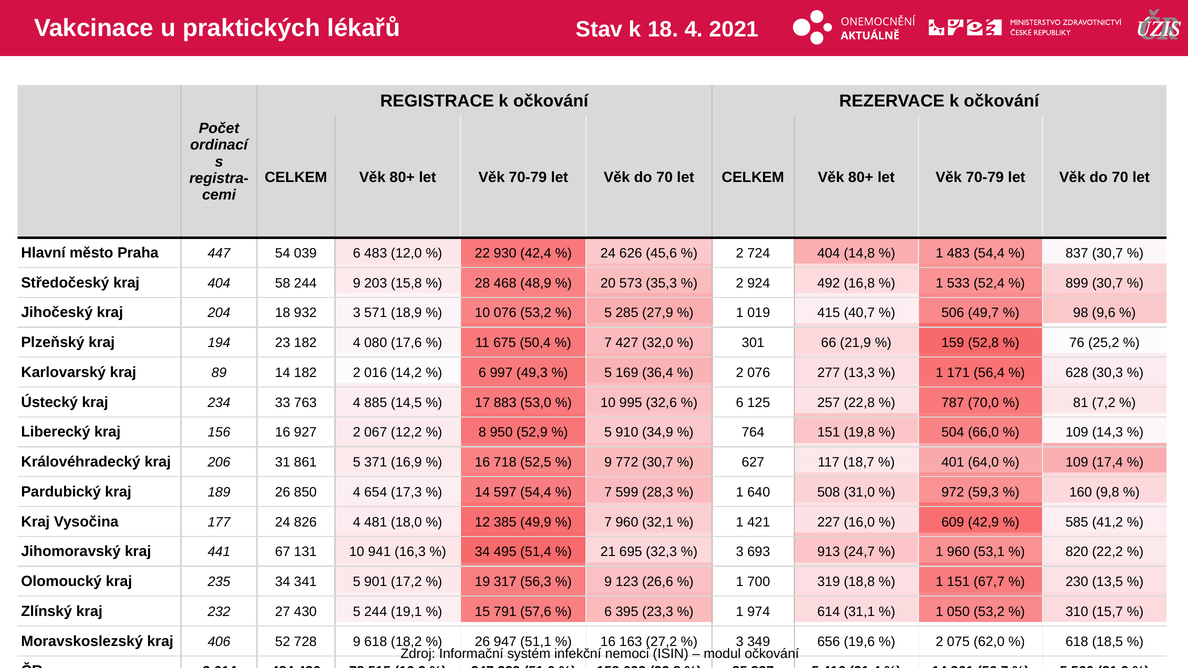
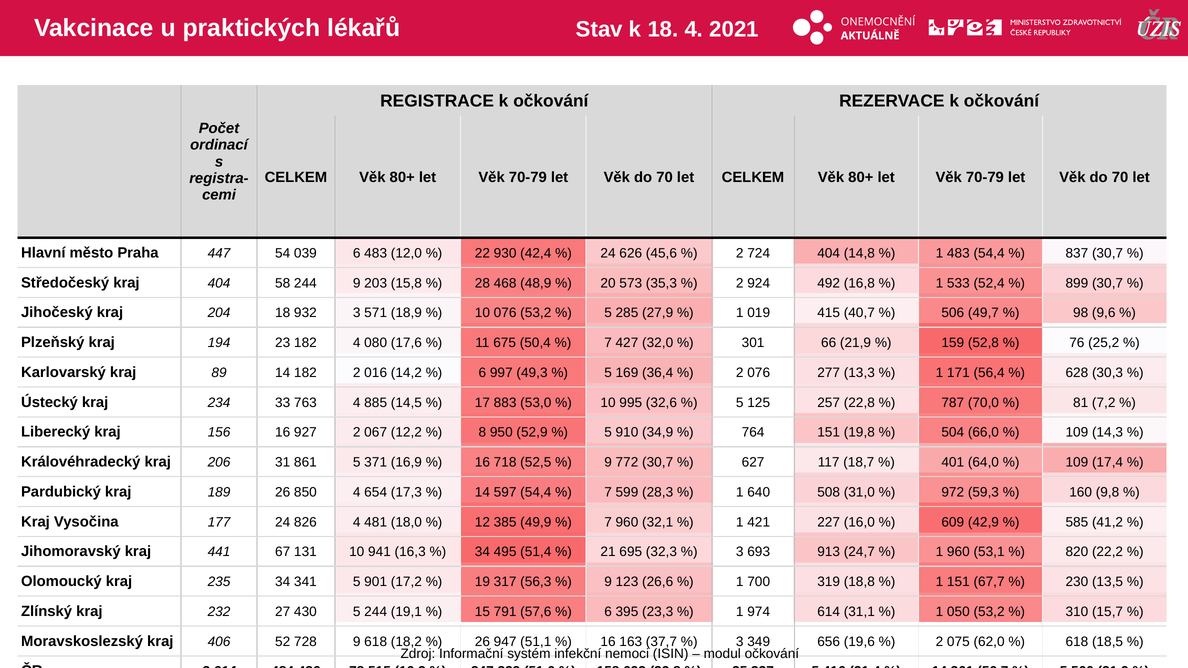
6: 6 -> 5 (740, 403)
27,2: 27,2 -> 37,7 (661, 642)
